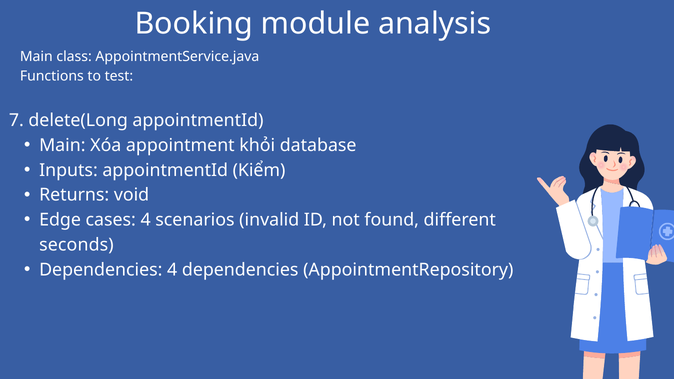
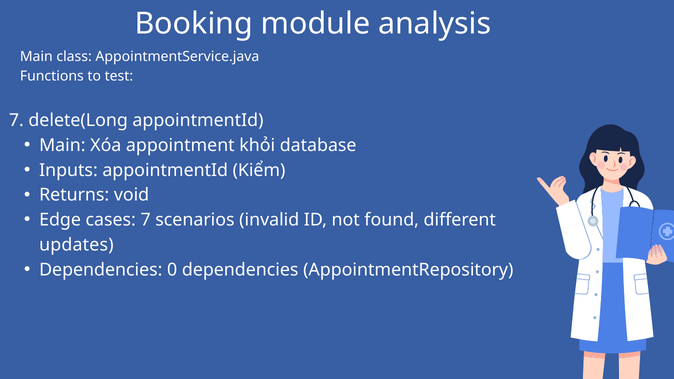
cases 4: 4 -> 7 (146, 220)
seconds: seconds -> updates (76, 245)
Dependencies 4: 4 -> 0 (172, 270)
